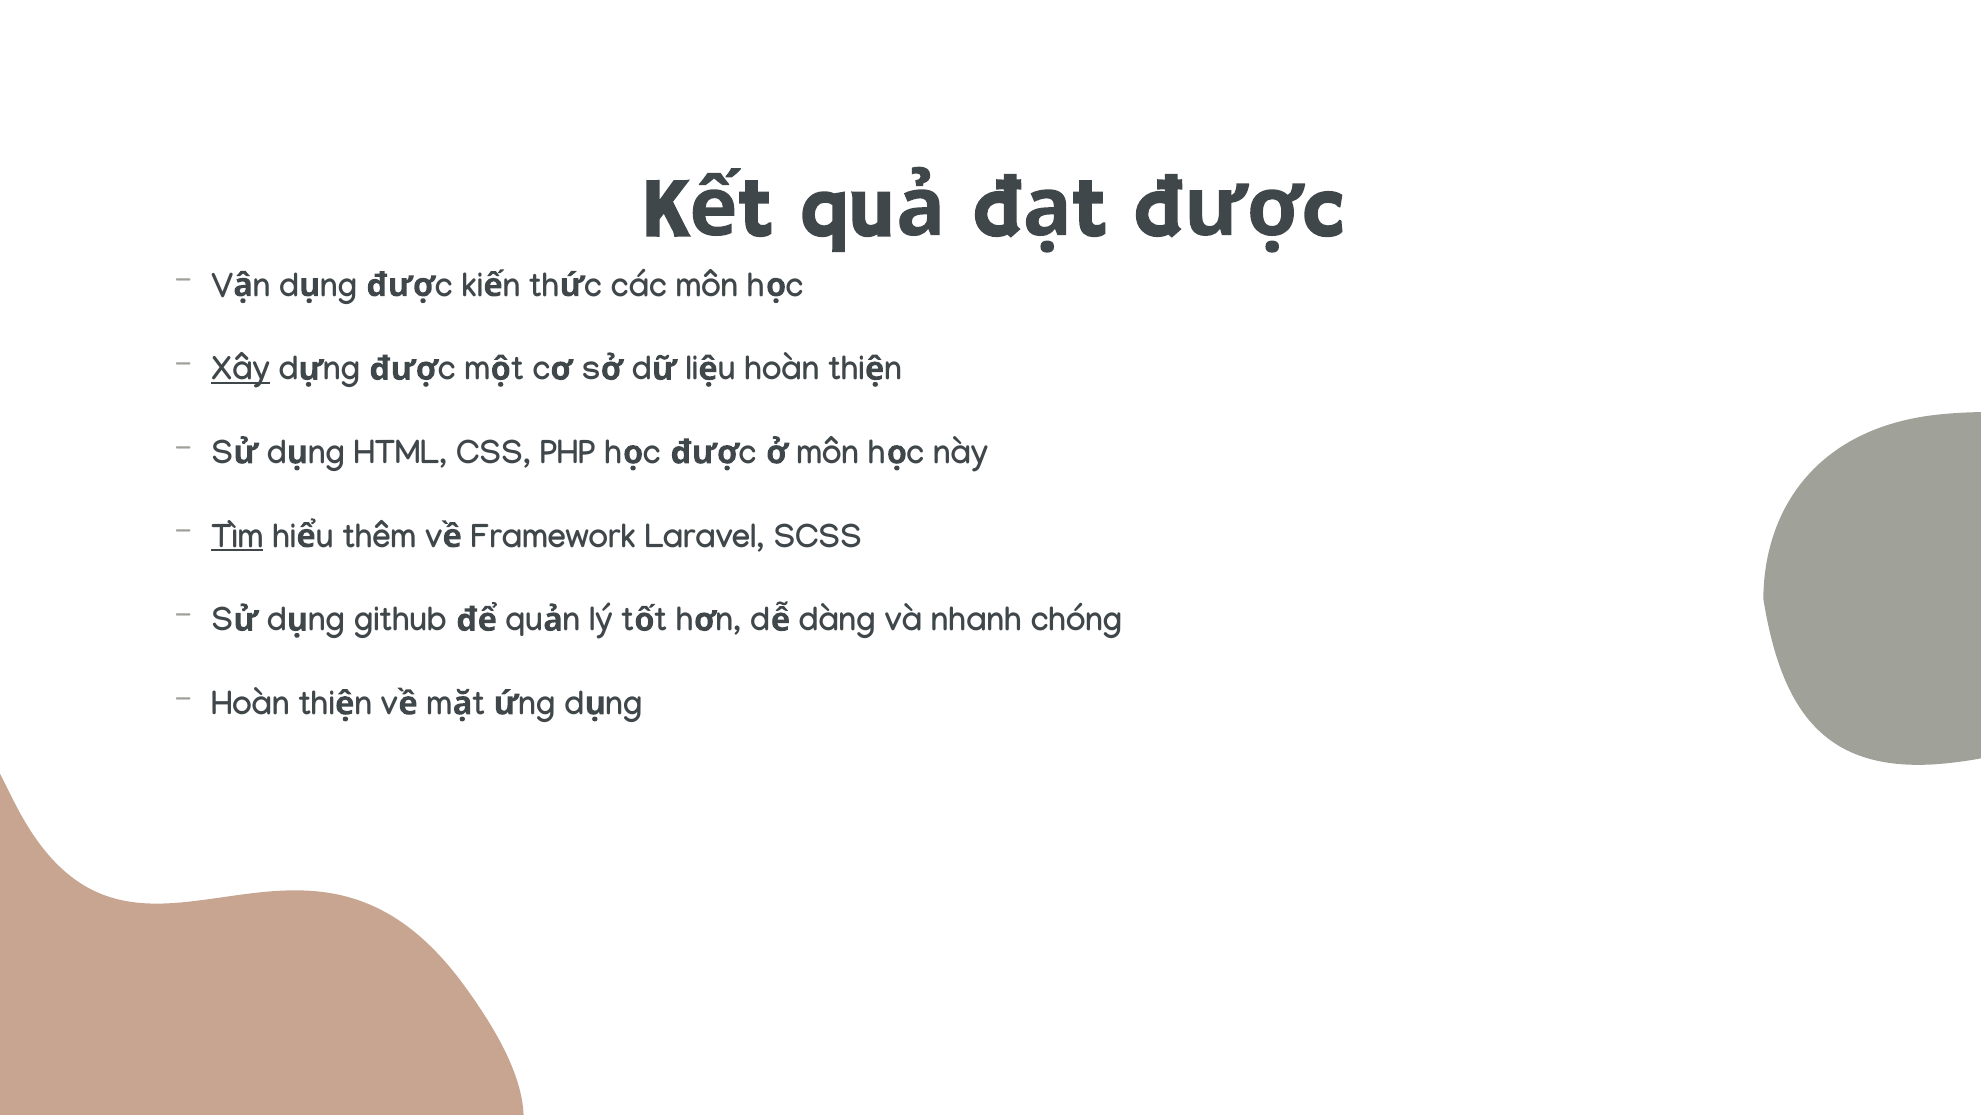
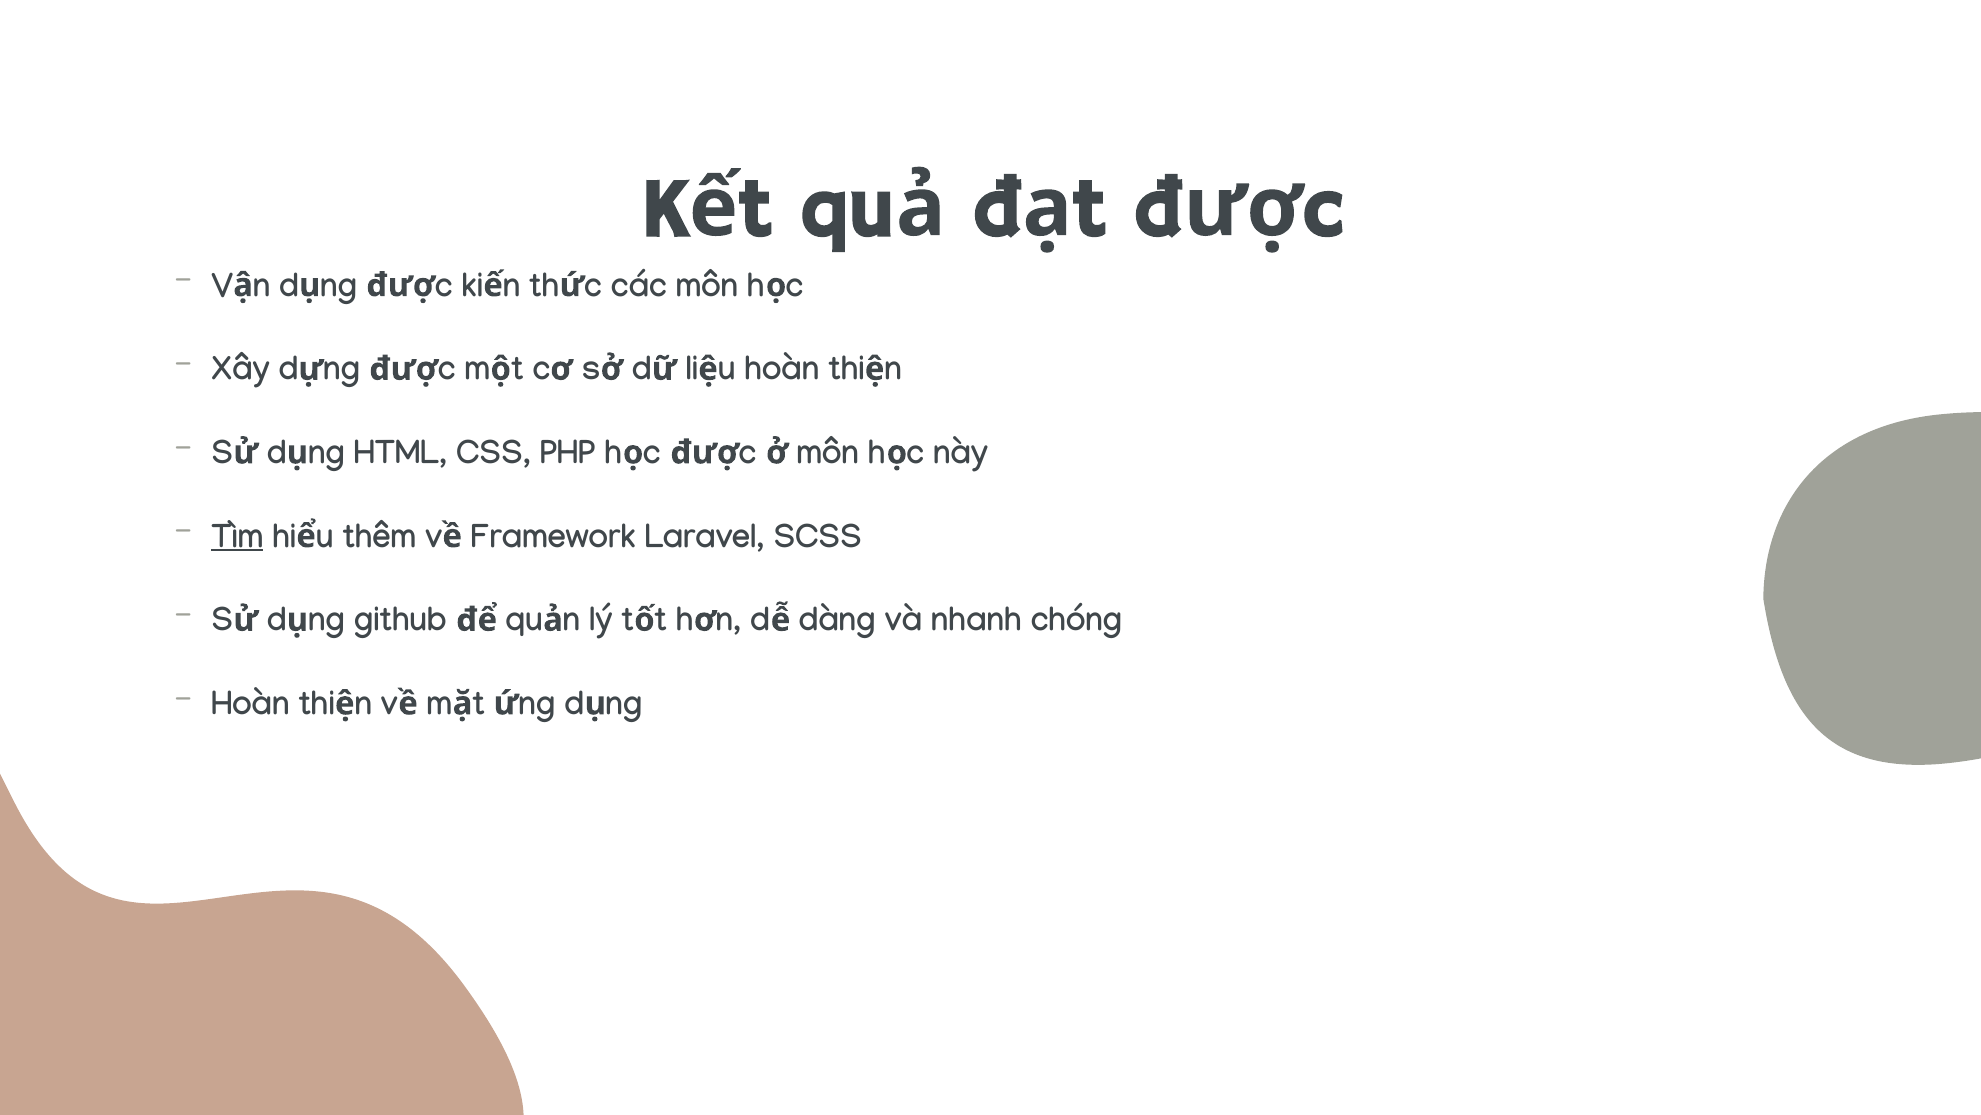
Xây underline: present -> none (241, 369)
